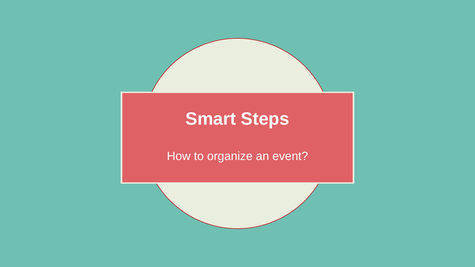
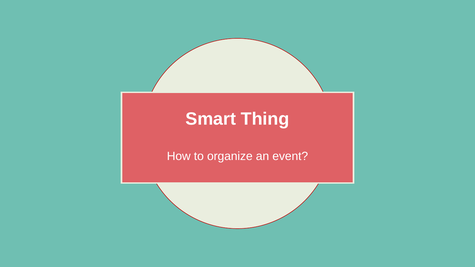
Steps: Steps -> Thing (265, 119)
